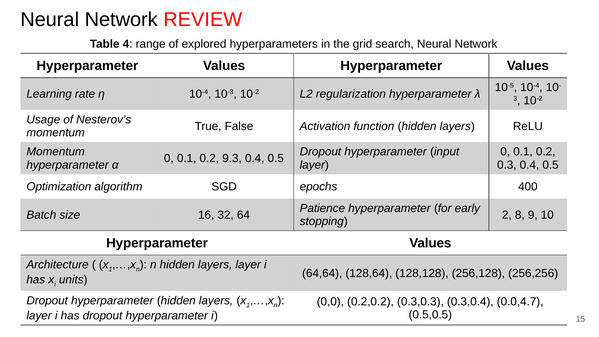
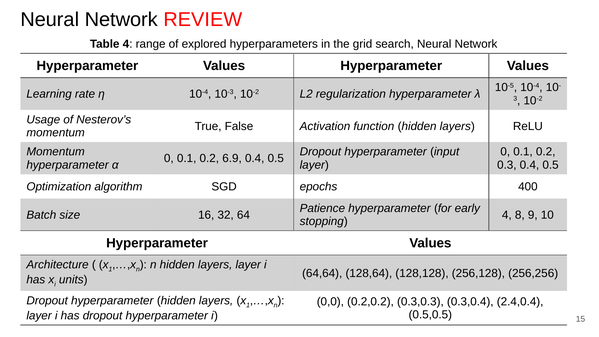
9.3: 9.3 -> 6.9 (232, 158)
2: 2 -> 4 (507, 215)
0.0,4.7: 0.0,4.7 -> 2.4,0.4 (520, 302)
